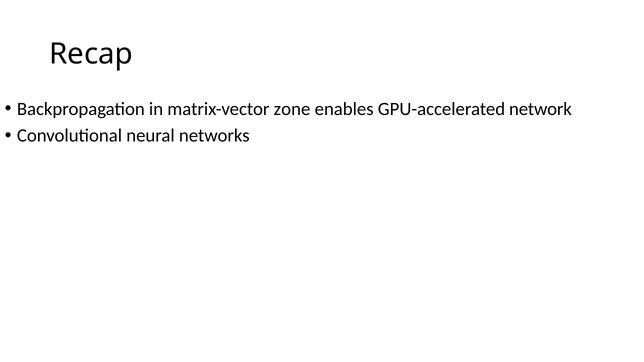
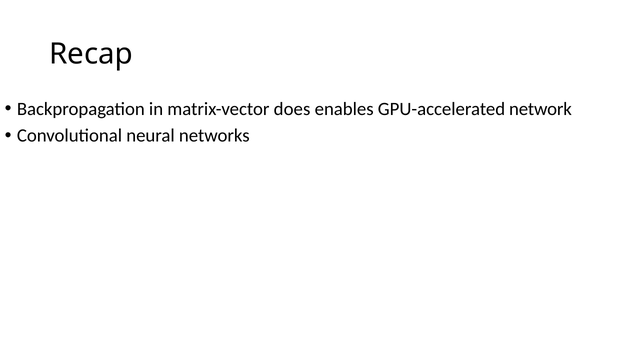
zone: zone -> does (292, 109)
